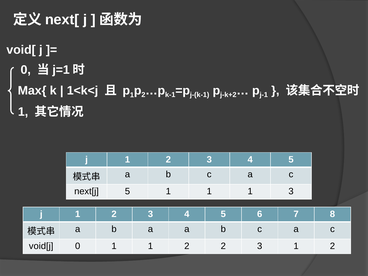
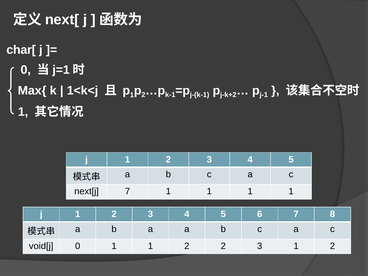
void[: void[ -> char[ (21, 50)
next[j 5: 5 -> 7 (127, 191)
1 1 1 3: 3 -> 1 (291, 191)
